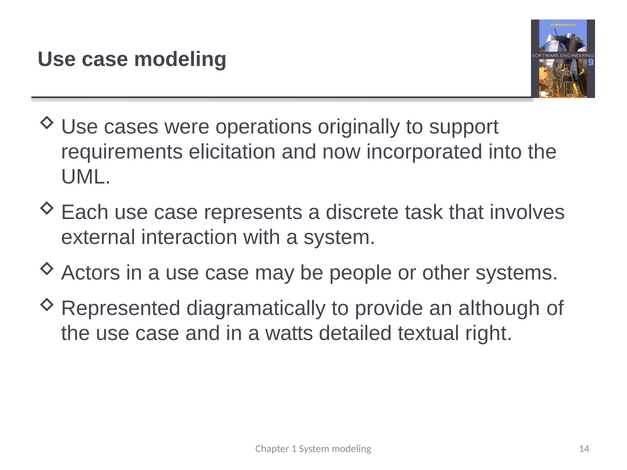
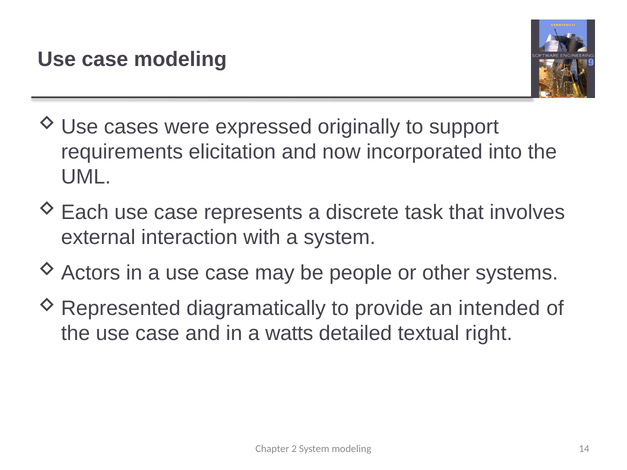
operations: operations -> expressed (264, 127)
although: although -> intended (499, 309)
1: 1 -> 2 (294, 449)
